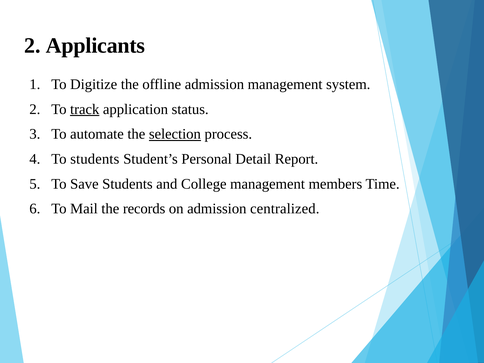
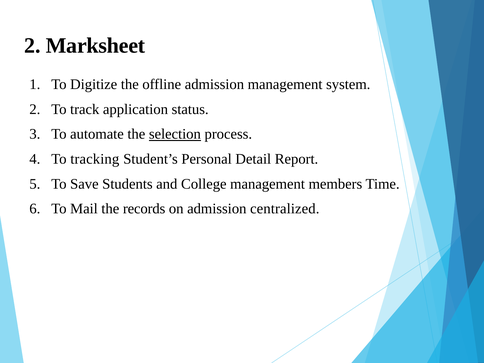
Applicants: Applicants -> Marksheet (96, 46)
track underline: present -> none (85, 109)
To students: students -> tracking (95, 159)
